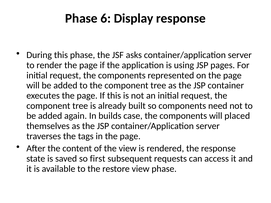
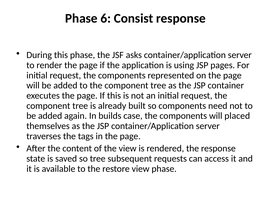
Display: Display -> Consist (134, 18)
so first: first -> tree (98, 159)
